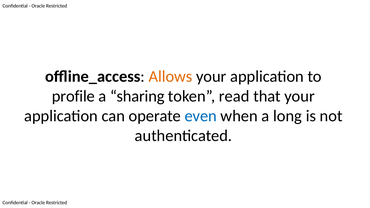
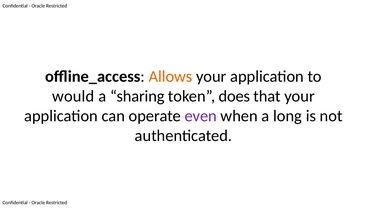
profile: profile -> would (73, 96)
read: read -> does (234, 96)
even colour: blue -> purple (201, 116)
